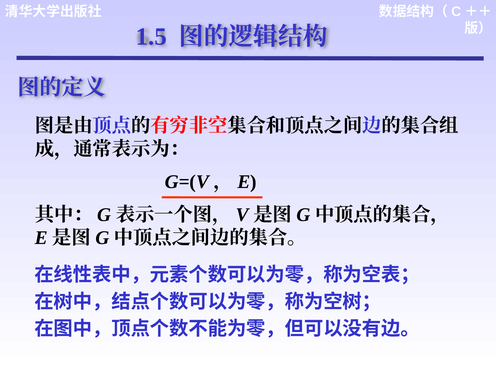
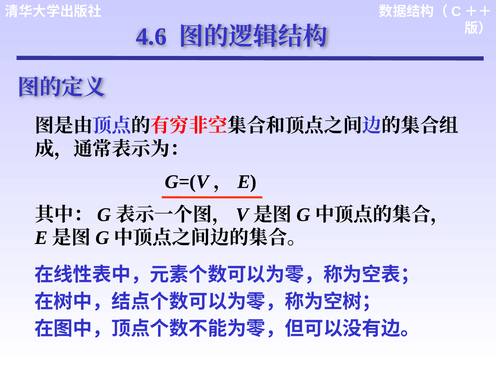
1.5: 1.5 -> 4.6 (151, 37)
